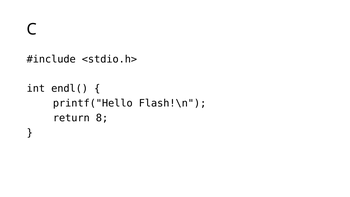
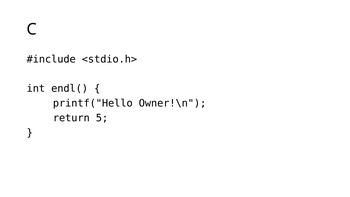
Flash!\n: Flash!\n -> Owner!\n (172, 103)
8: 8 -> 5 (102, 118)
